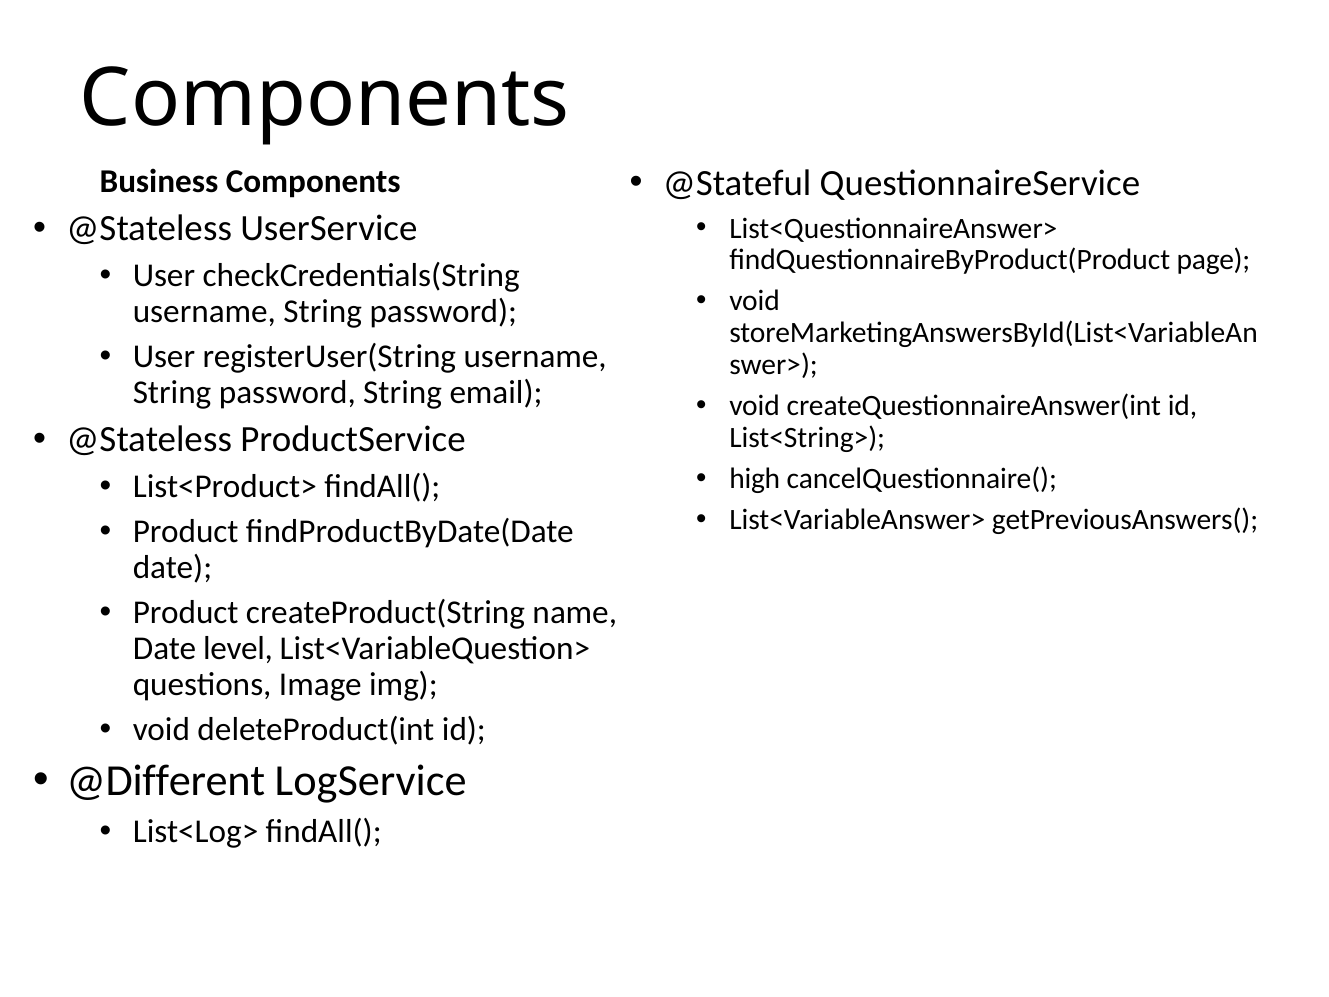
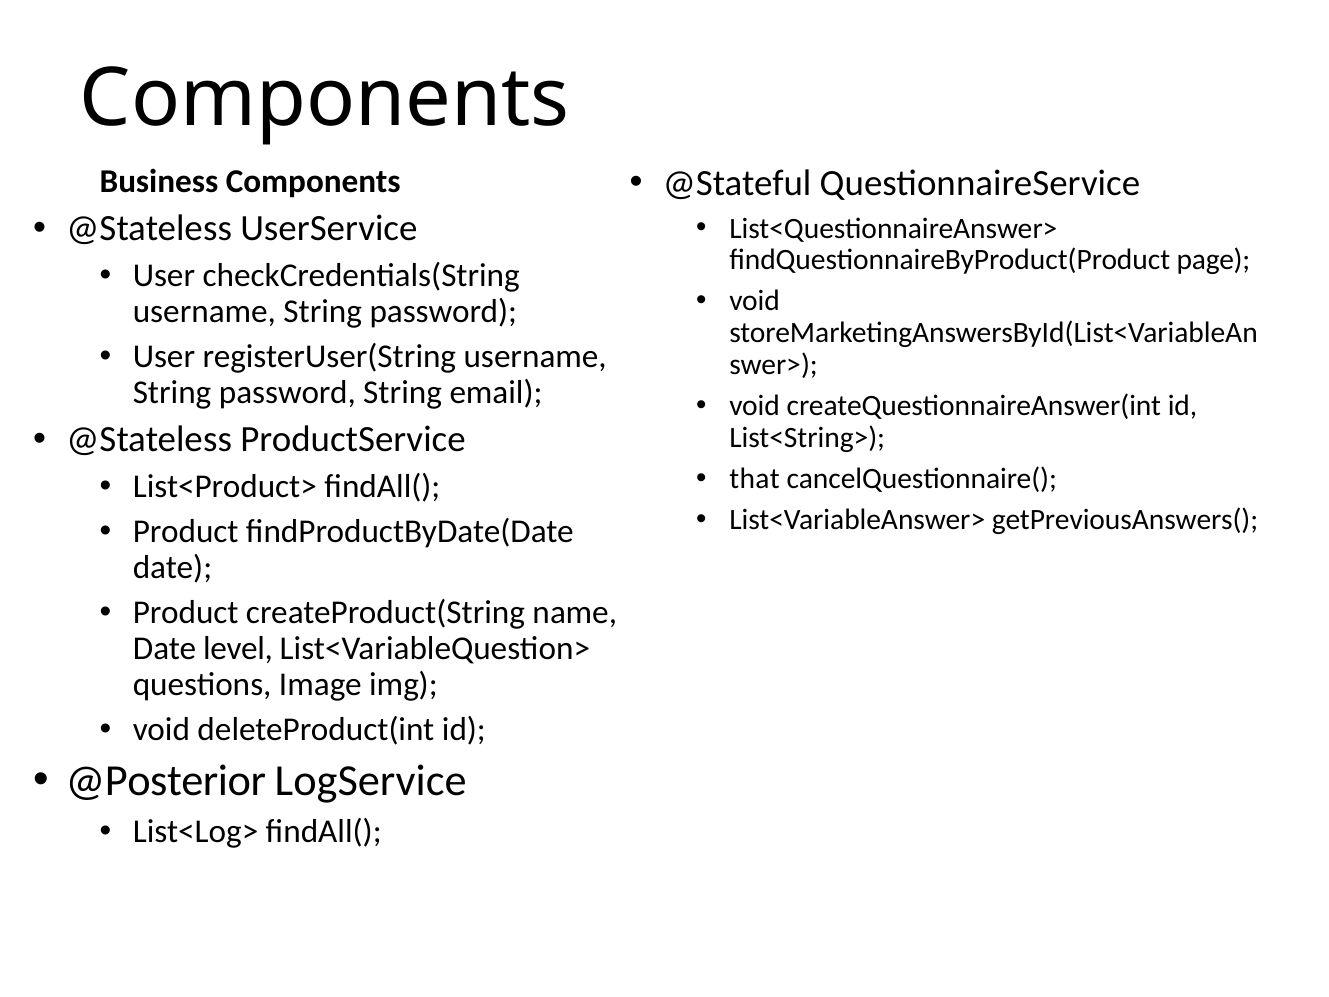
high: high -> that (754, 479)
@Different: @Different -> @Posterior (166, 781)
